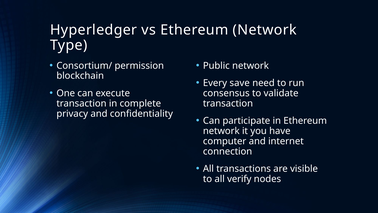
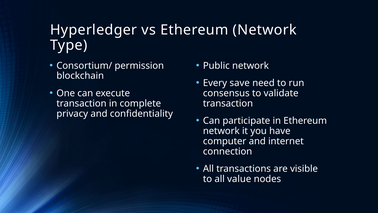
verify: verify -> value (239, 179)
